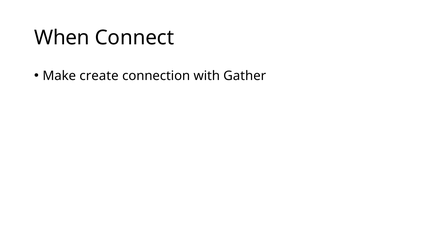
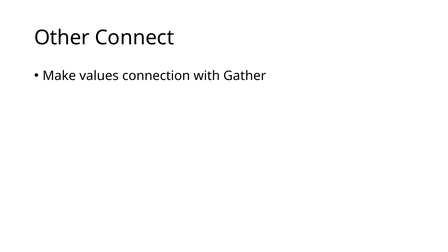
When: When -> Other (62, 38)
create: create -> values (99, 76)
